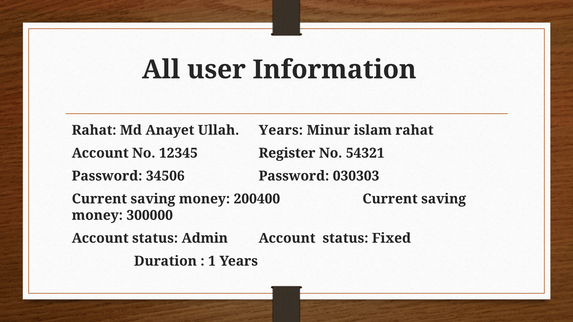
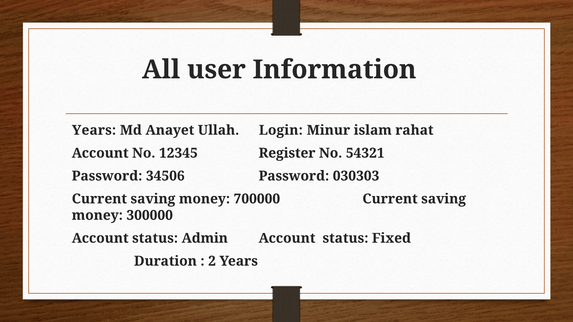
Rahat: Rahat -> Years (94, 130)
Ullah Years: Years -> Login (281, 130)
200400: 200400 -> 700000 (257, 199)
1: 1 -> 2 (212, 261)
